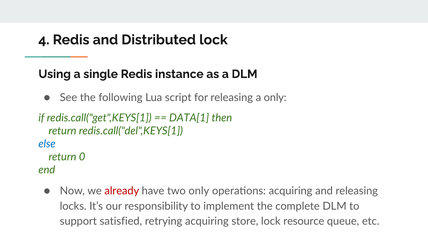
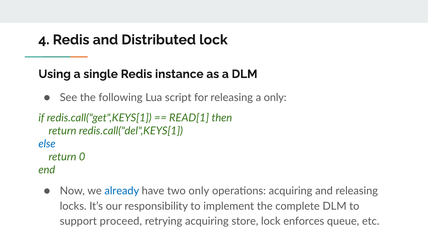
DATA[1: DATA[1 -> READ[1 (189, 118)
already colour: red -> blue (122, 191)
satisfied: satisfied -> proceed (121, 221)
resource: resource -> enforces (304, 221)
